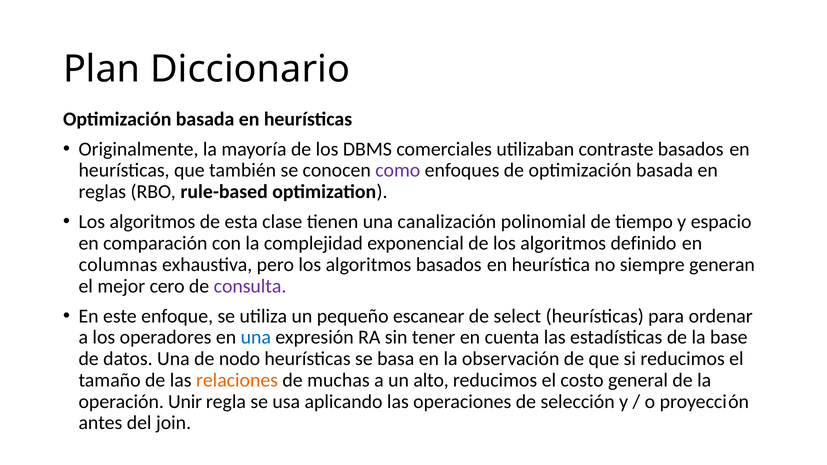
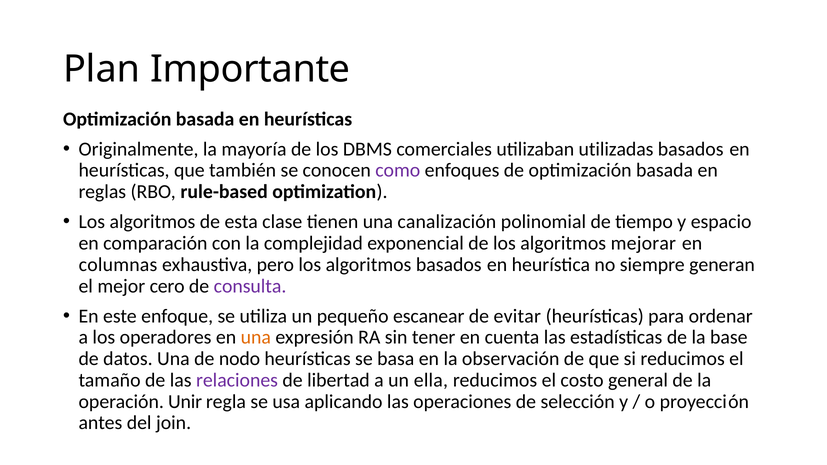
Diccionario: Diccionario -> Importante (250, 69)
contraste: contraste -> utilizadas (616, 149)
definido: definido -> mejorar (643, 243)
select: select -> evitar (517, 316)
una colour: blue -> orange (256, 338)
relaciones colour: orange -> purple (237, 380)
muchas: muchas -> libertad (338, 380)
alto: alto -> ella (431, 380)
